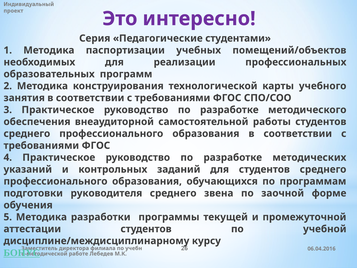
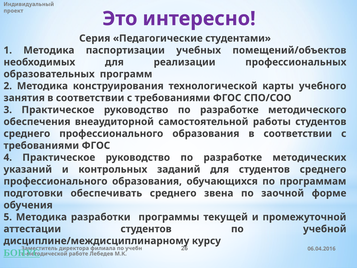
руководителя: руководителя -> обеспечивать (106, 193)
